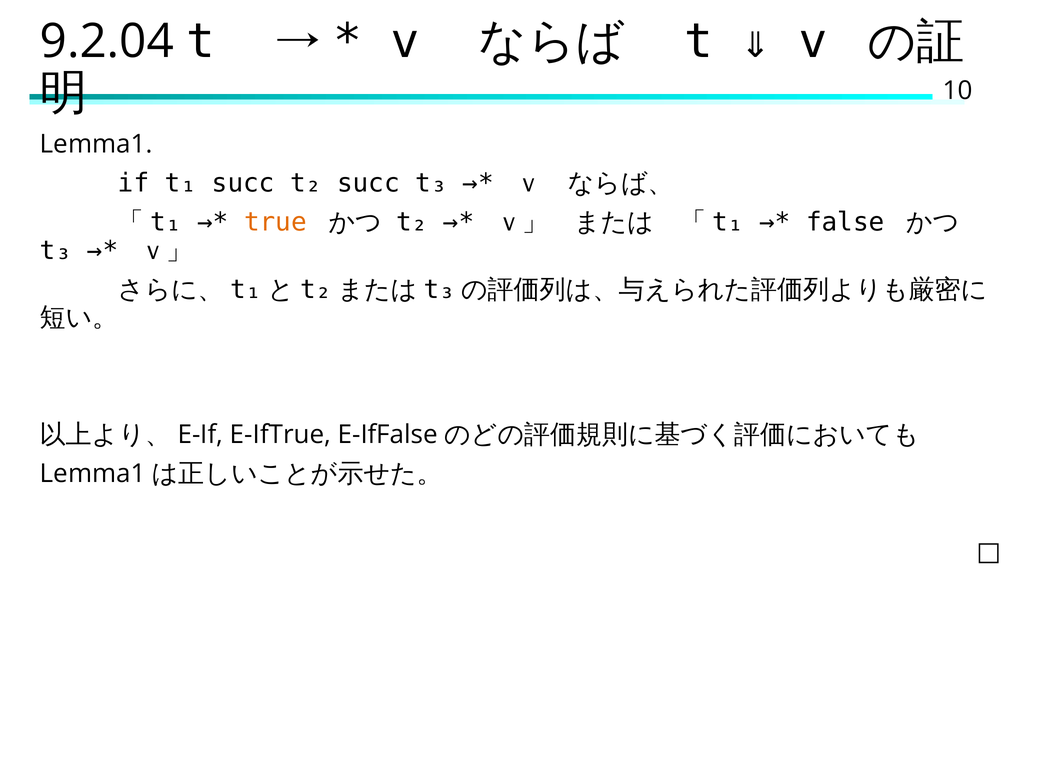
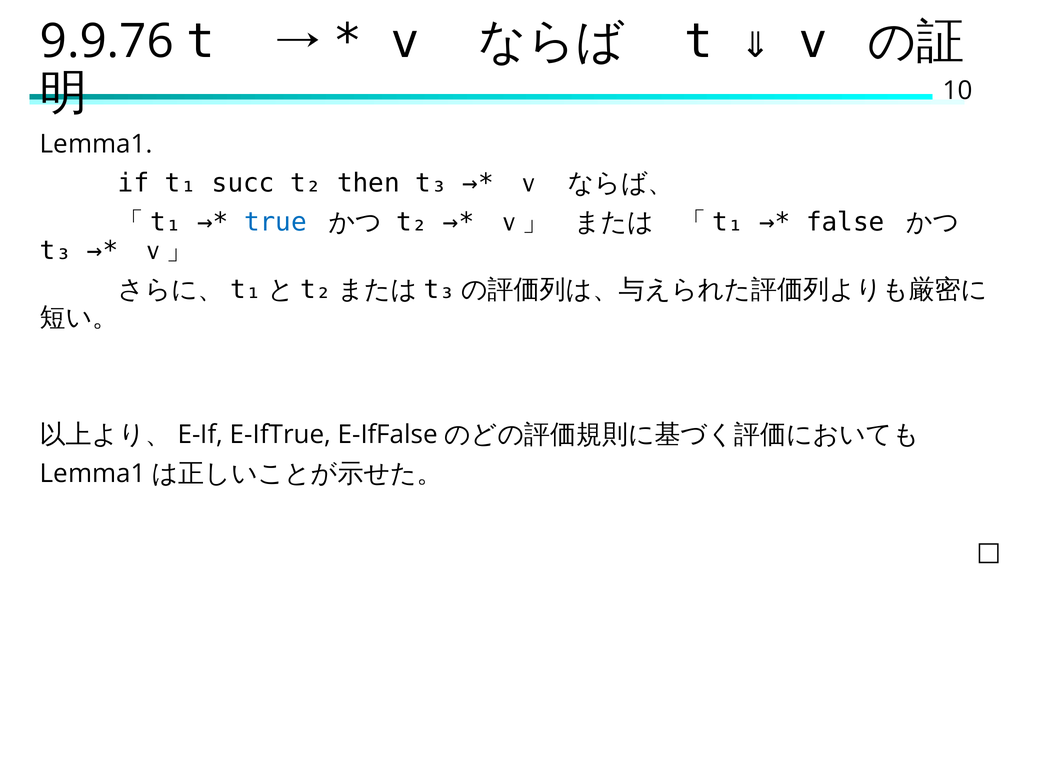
9.2.04: 9.2.04 -> 9.9.76 (107, 41)
t₂ succ: succ -> then (368, 183)
true colour: orange -> blue (275, 222)
